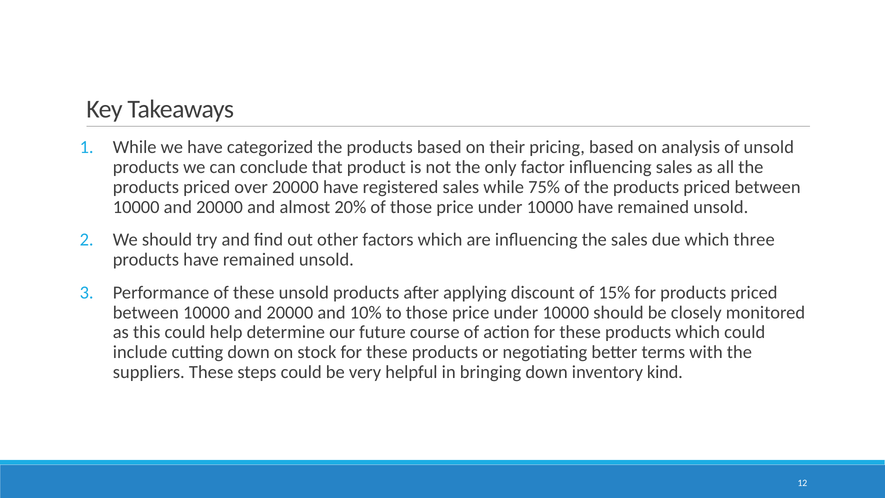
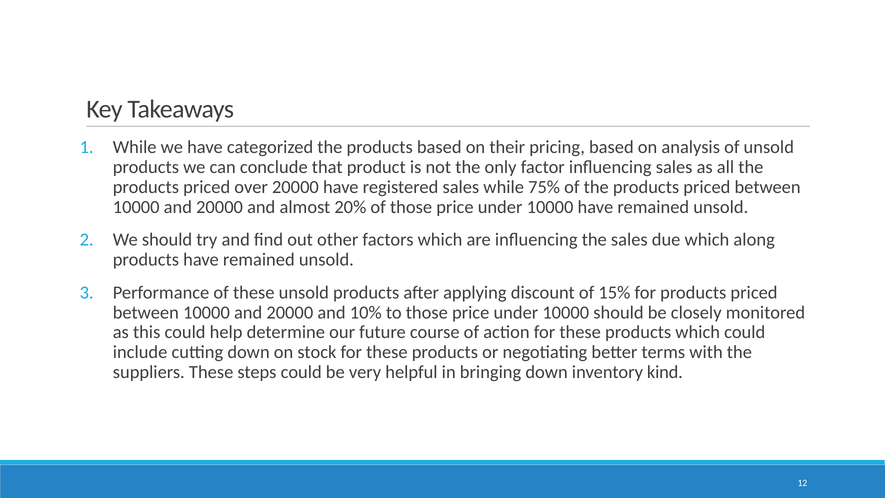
three: three -> along (754, 240)
